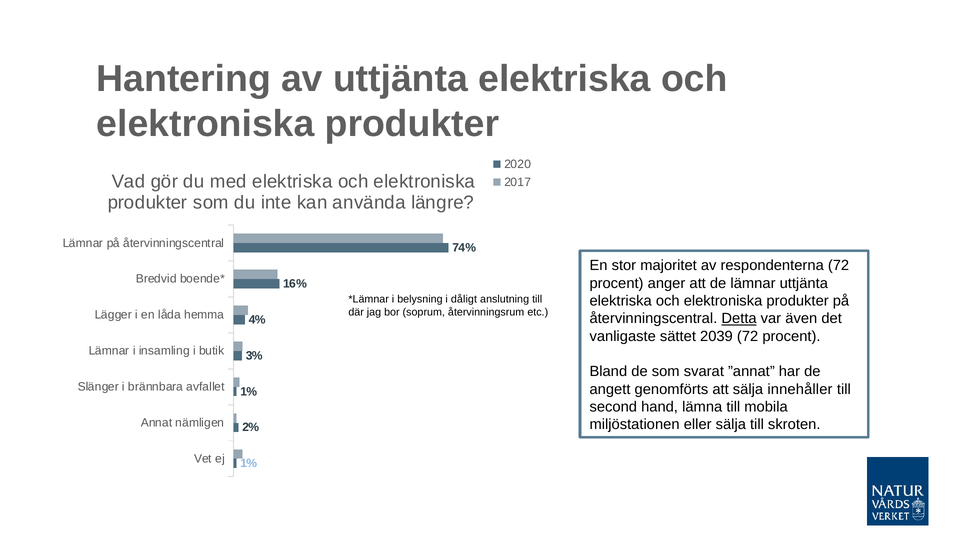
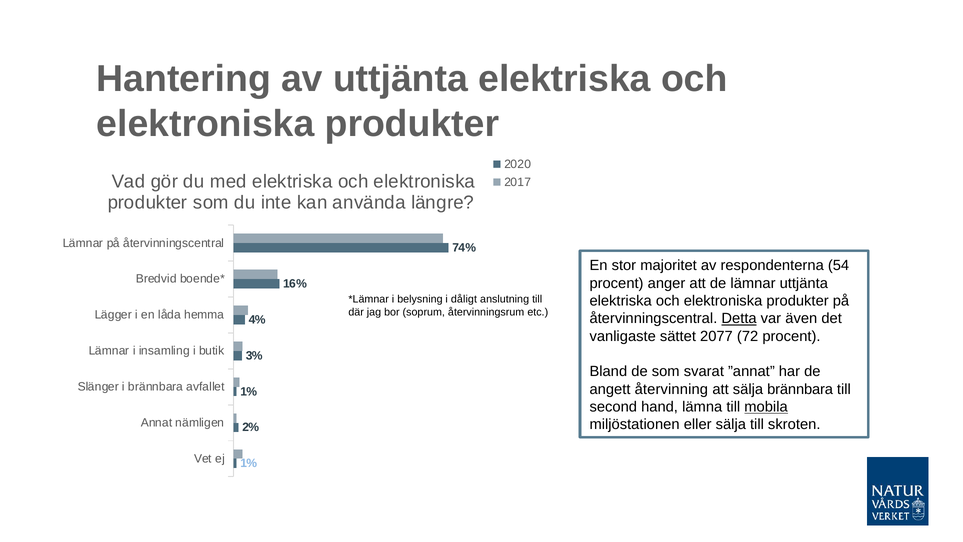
respondenterna 72: 72 -> 54 (839, 265)
2039: 2039 -> 2077 (716, 336)
genomförts: genomförts -> återvinning (671, 389)
sälja innehåller: innehåller -> brännbara (800, 389)
mobila underline: none -> present (766, 407)
